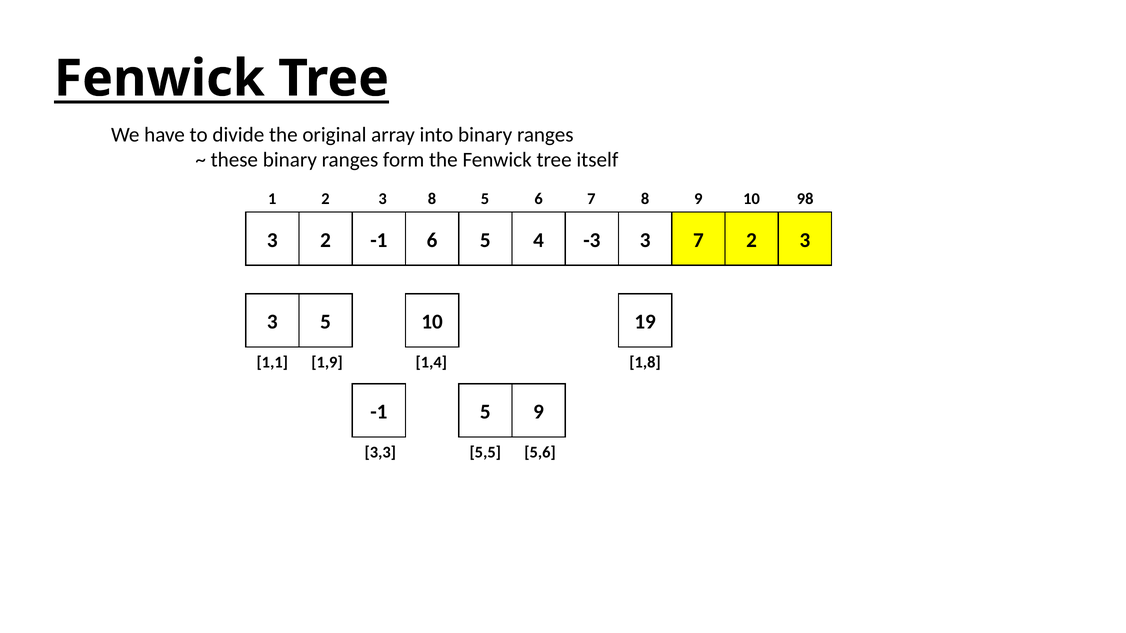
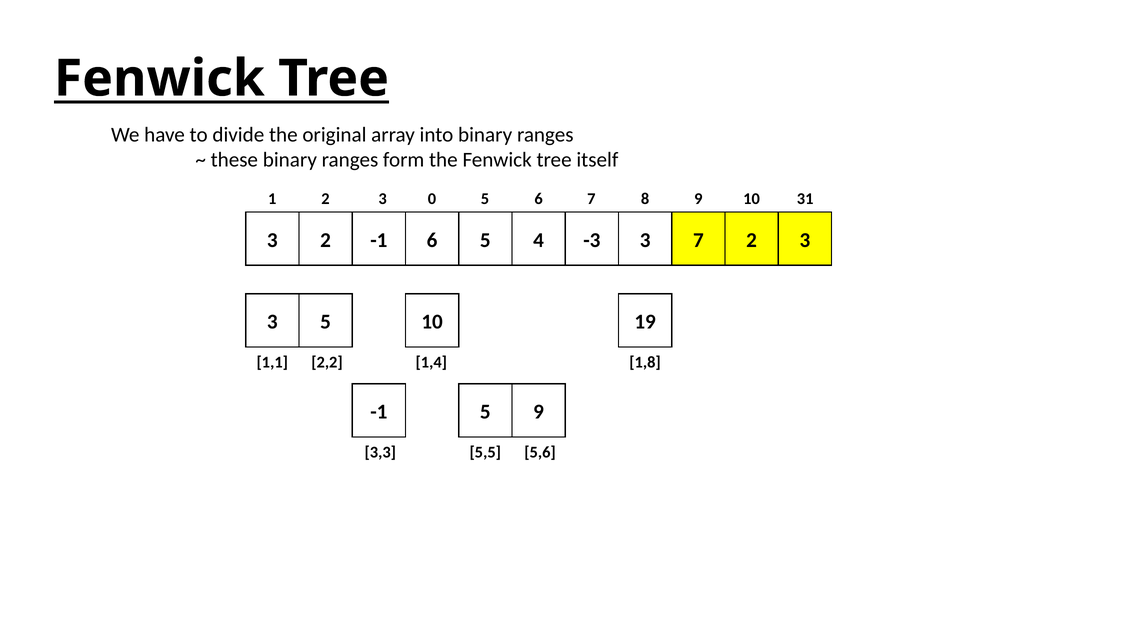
3 8: 8 -> 0 (432, 199)
98: 98 -> 31 (805, 199)
1,9: 1,9 -> 2,2 (327, 362)
